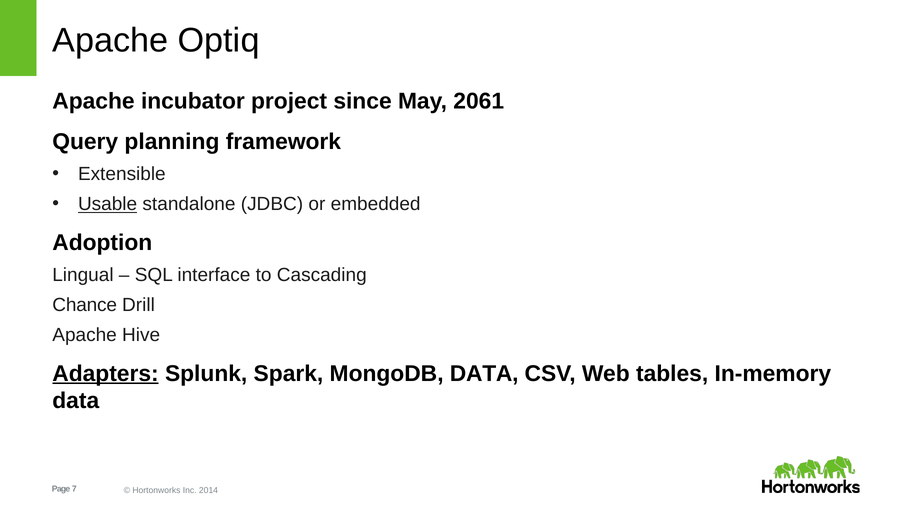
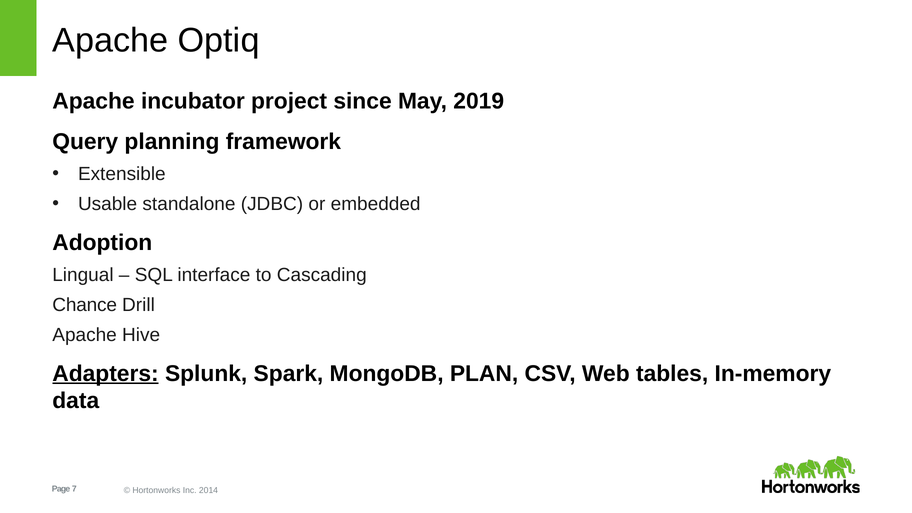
2061: 2061 -> 2019 (479, 101)
Usable underline: present -> none (108, 204)
MongoDB DATA: DATA -> PLAN (484, 374)
